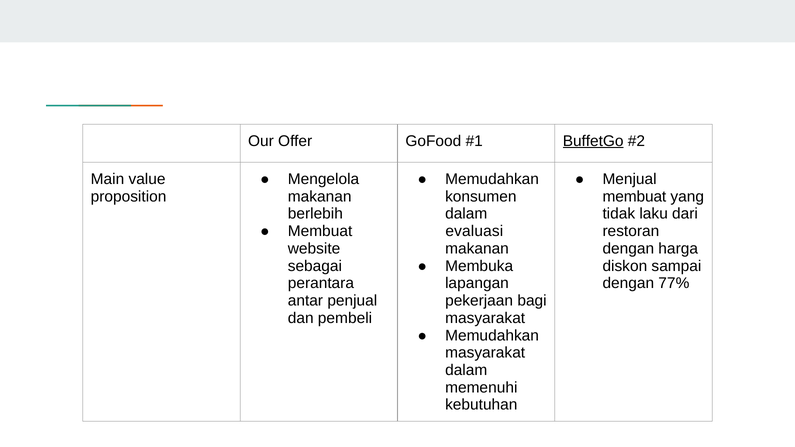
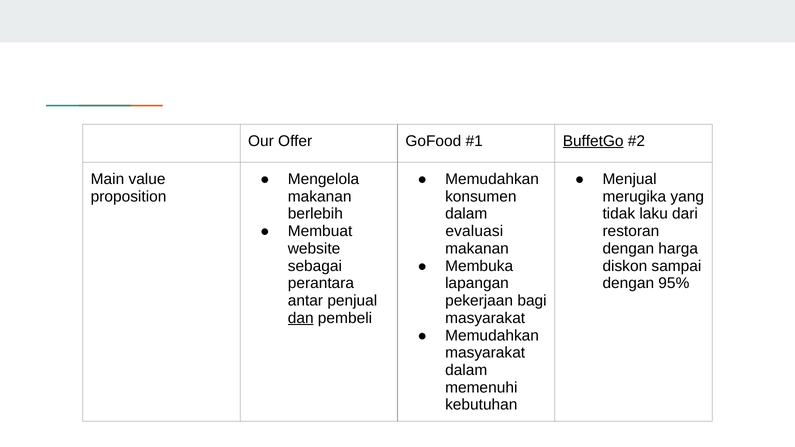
membuat: membuat -> merugika (634, 197)
77%: 77% -> 95% (674, 283)
dan underline: none -> present (301, 318)
